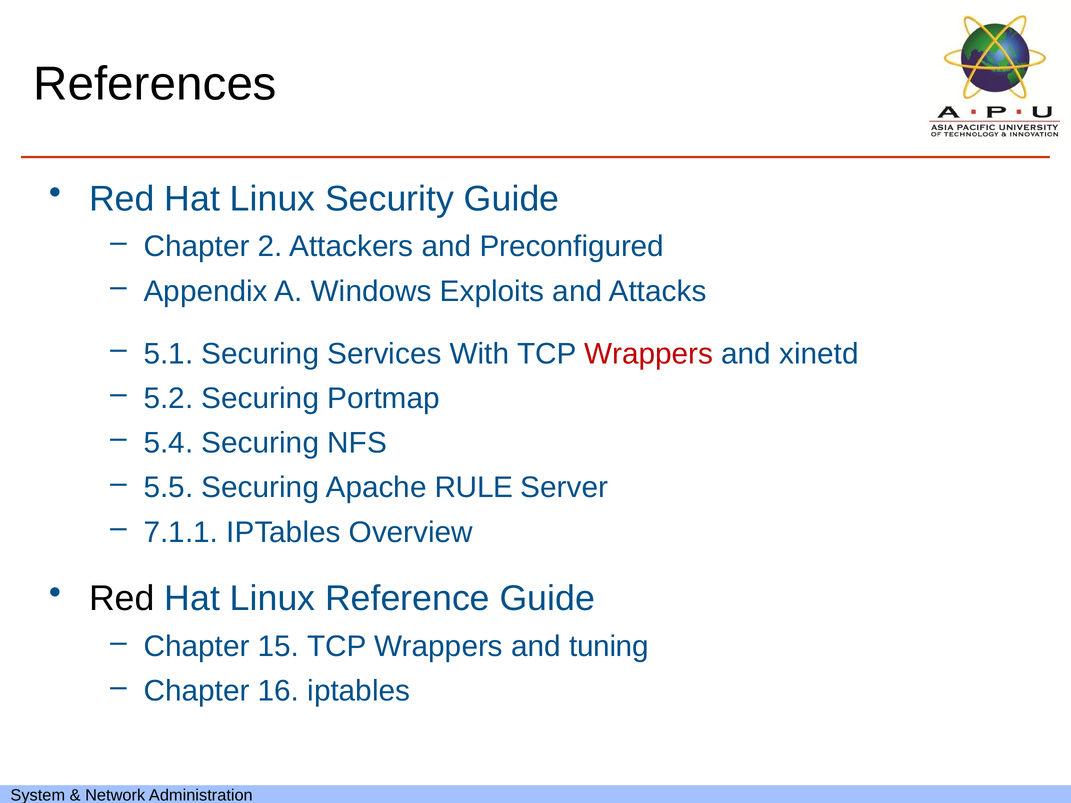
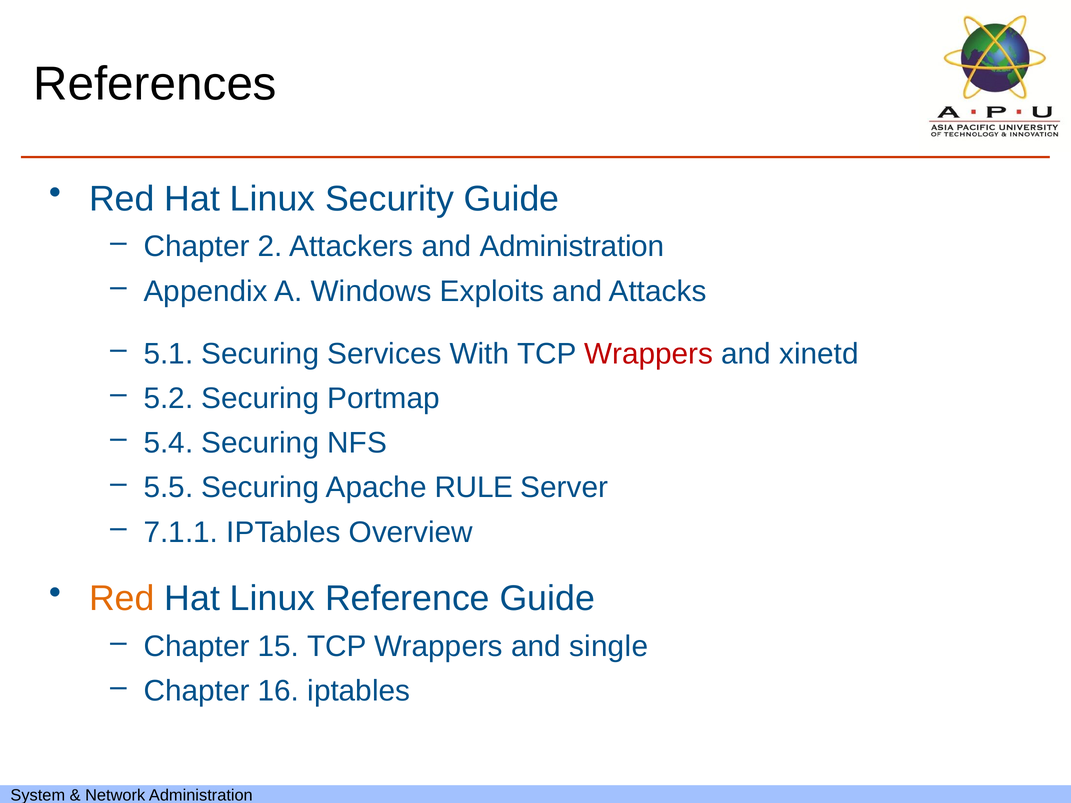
and Preconfigured: Preconfigured -> Administration (572, 247)
Red colour: black -> orange (122, 599)
tuning: tuning -> single (609, 647)
